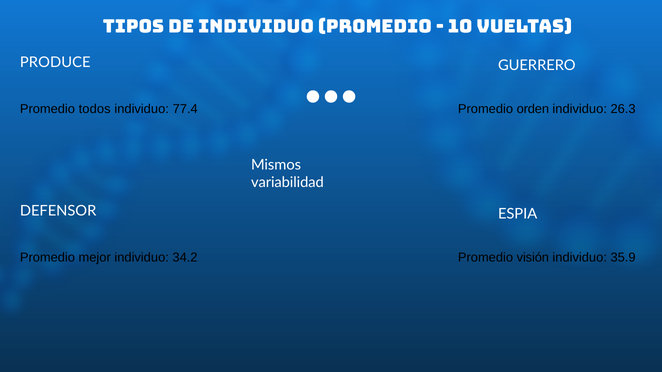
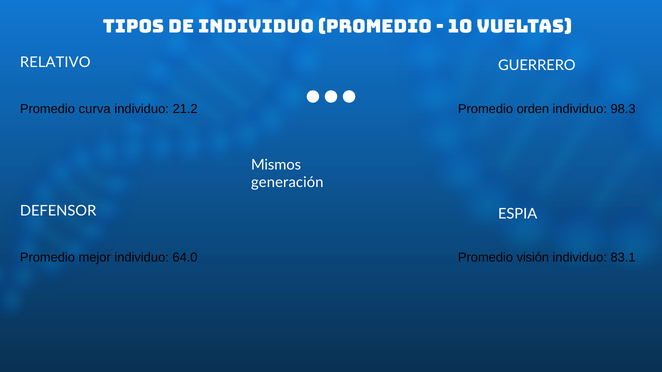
PRODUCE: PRODUCE -> RELATIVO (55, 63)
todos: todos -> curva (95, 109)
77.4: 77.4 -> 21.2 (185, 109)
26.3: 26.3 -> 98.3 (623, 109)
variabilidad: variabilidad -> generación (287, 183)
34.2: 34.2 -> 64.0 (185, 258)
35.9: 35.9 -> 83.1 (623, 258)
